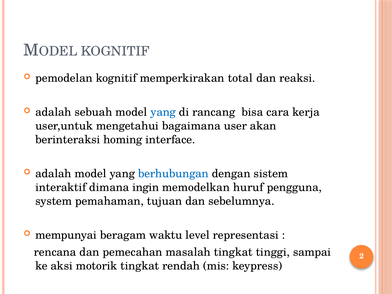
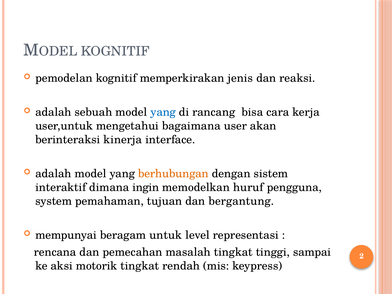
total: total -> jenis (240, 78)
homing: homing -> kinerja (123, 140)
berhubungan colour: blue -> orange (173, 174)
sebelumnya: sebelumnya -> bergantung (241, 201)
waktu: waktu -> untuk (166, 235)
